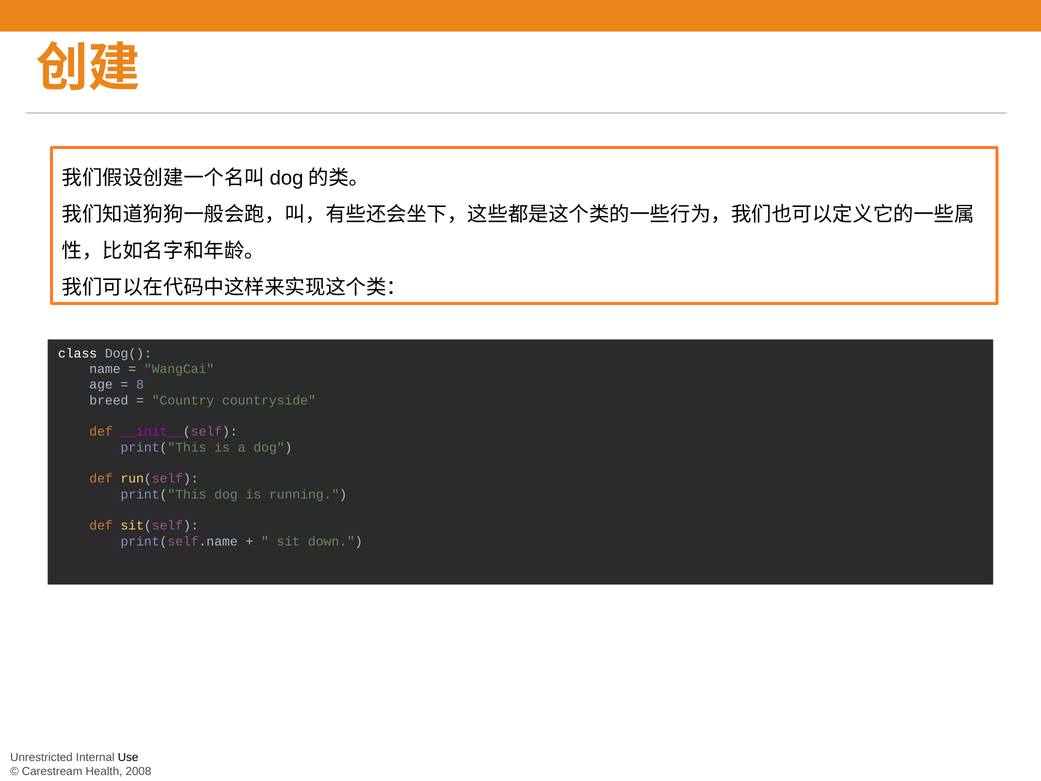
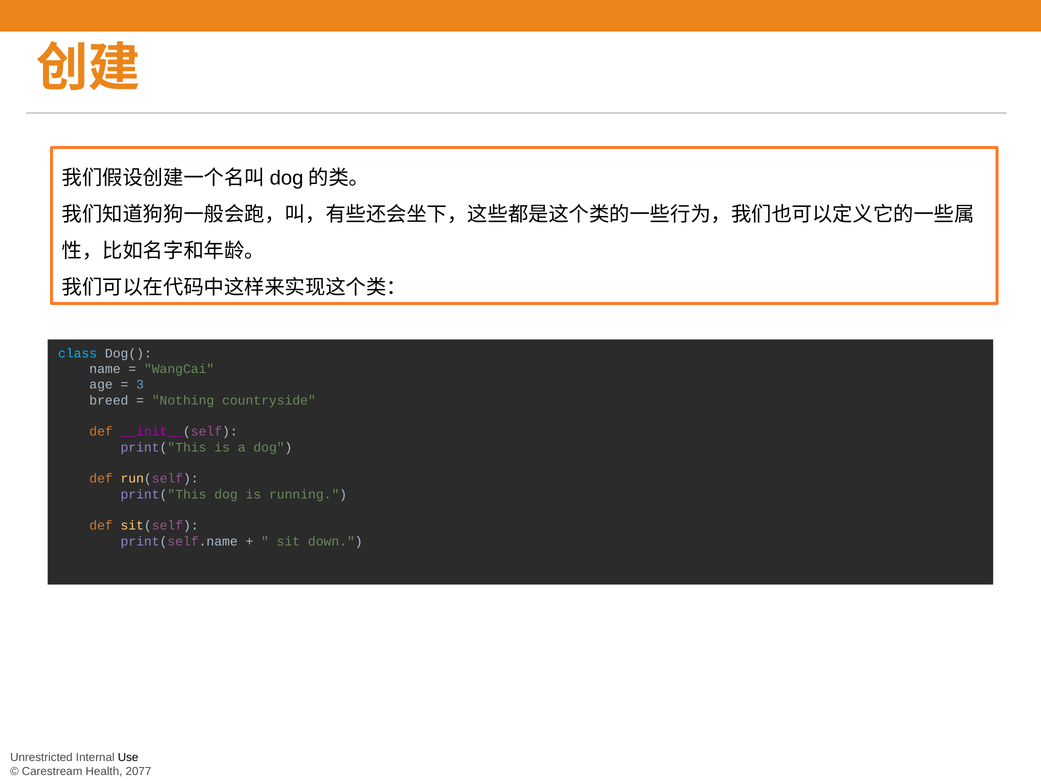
class colour: white -> light blue (78, 353)
8: 8 -> 3 (140, 384)
Country: Country -> Nothing (183, 400)
2008: 2008 -> 2077 (138, 771)
